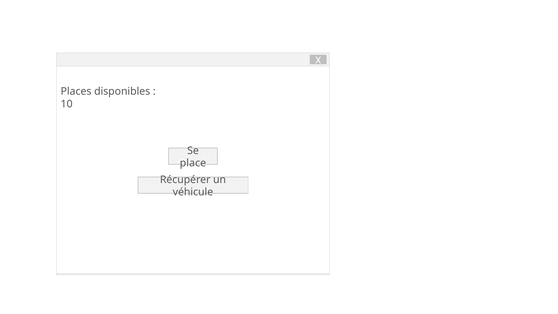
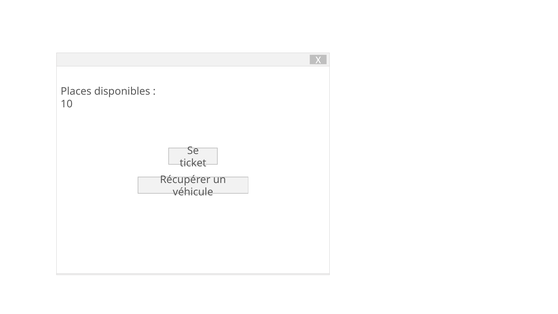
place: place -> ticket (193, 163)
